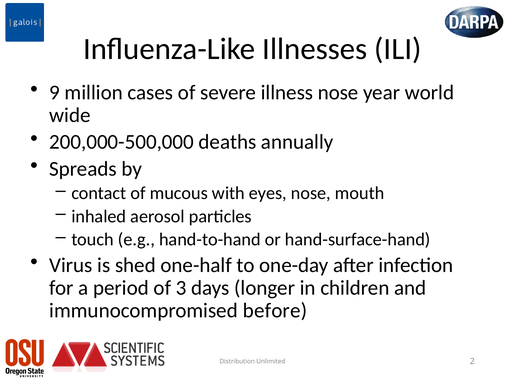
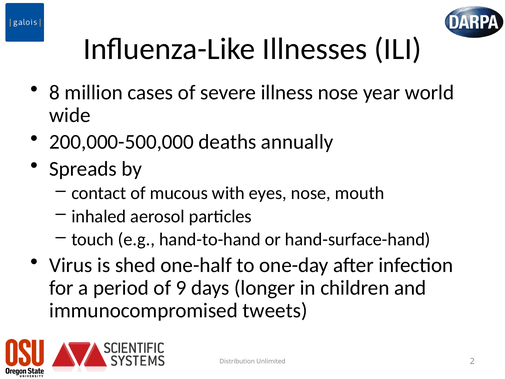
9: 9 -> 8 (55, 92)
3: 3 -> 9 (181, 288)
before: before -> tweets (275, 310)
